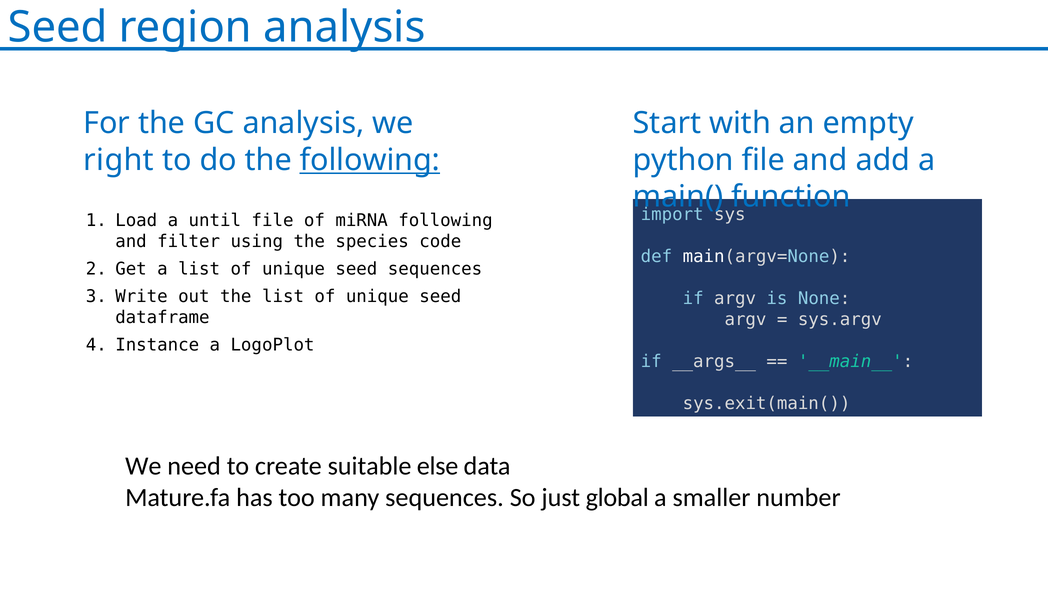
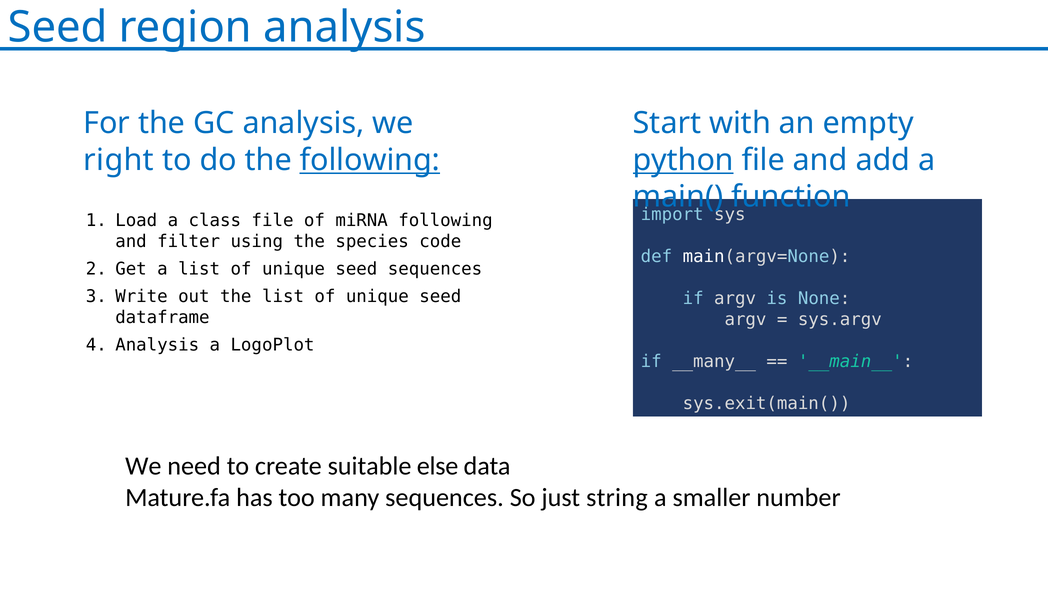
python underline: none -> present (683, 160)
until: until -> class (215, 220)
Instance: Instance -> Analysis (157, 345)
__args__: __args__ -> __many__ (714, 361)
global: global -> string (617, 497)
